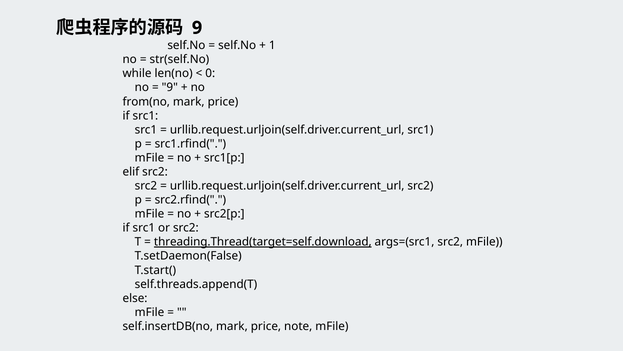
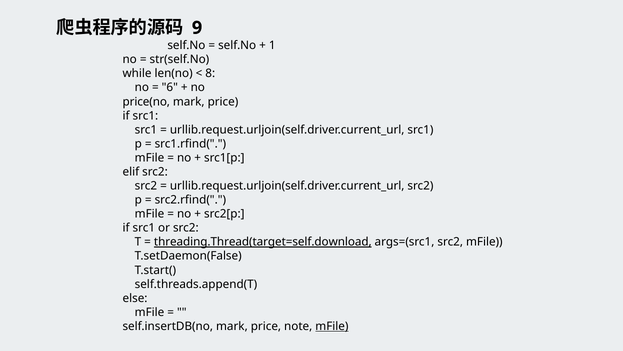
0: 0 -> 8 (210, 73)
9: 9 -> 6 (170, 87)
from(no: from(no -> price(no (146, 101)
mFile underline: none -> present (332, 326)
